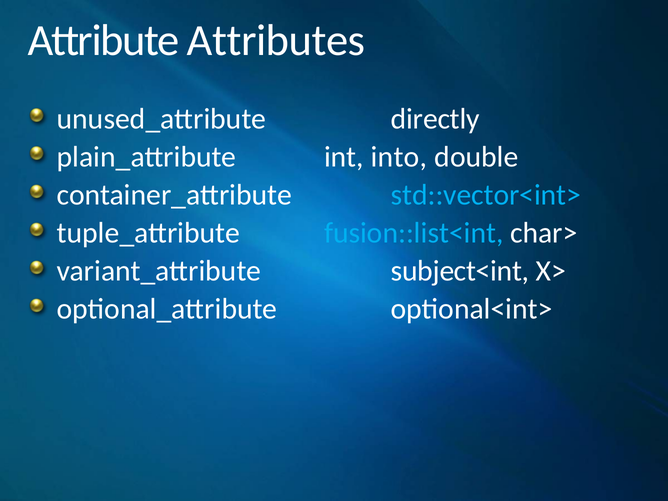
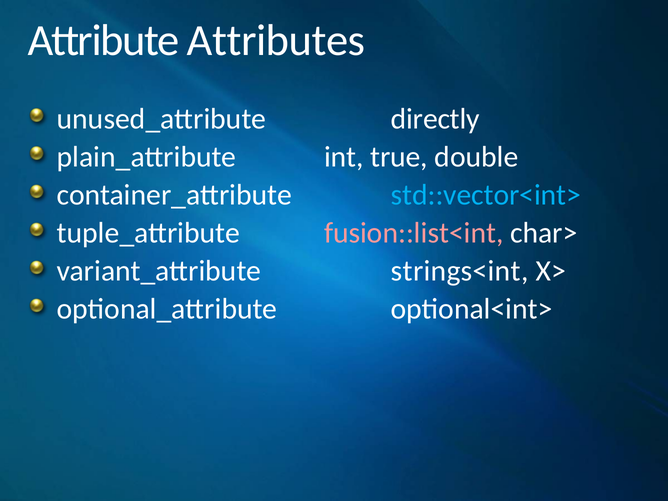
into: into -> true (399, 157)
fusion::list<int colour: light blue -> pink (414, 233)
subject<int: subject<int -> strings<int (460, 271)
